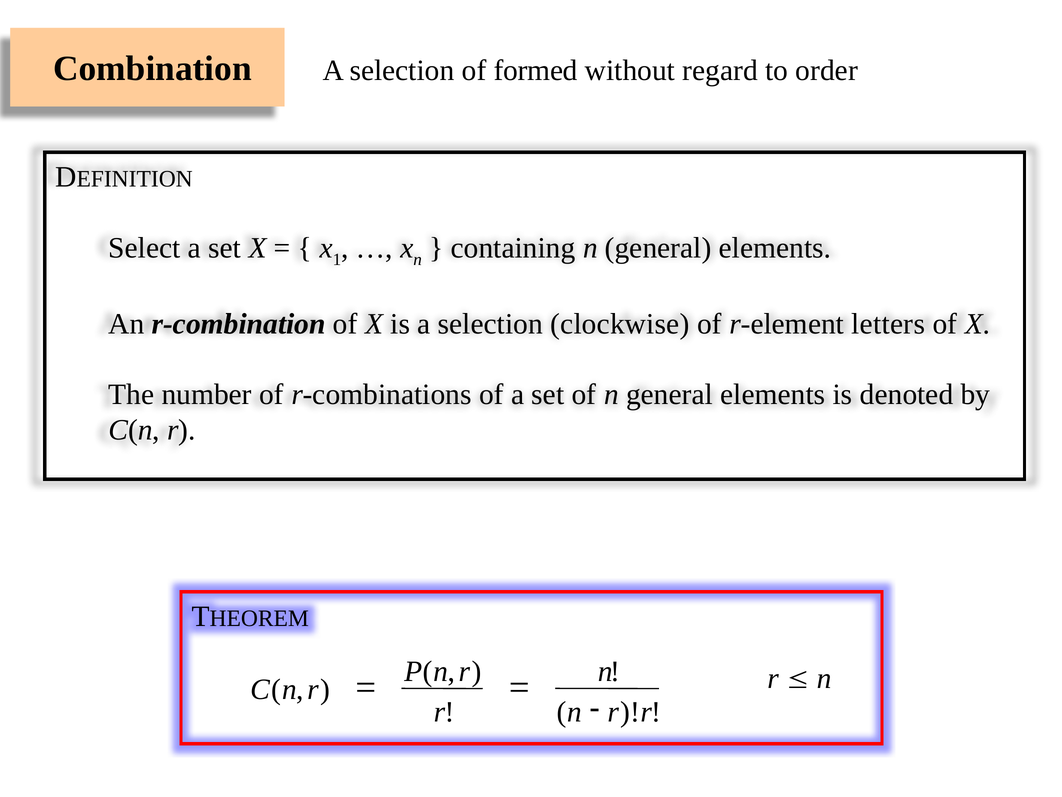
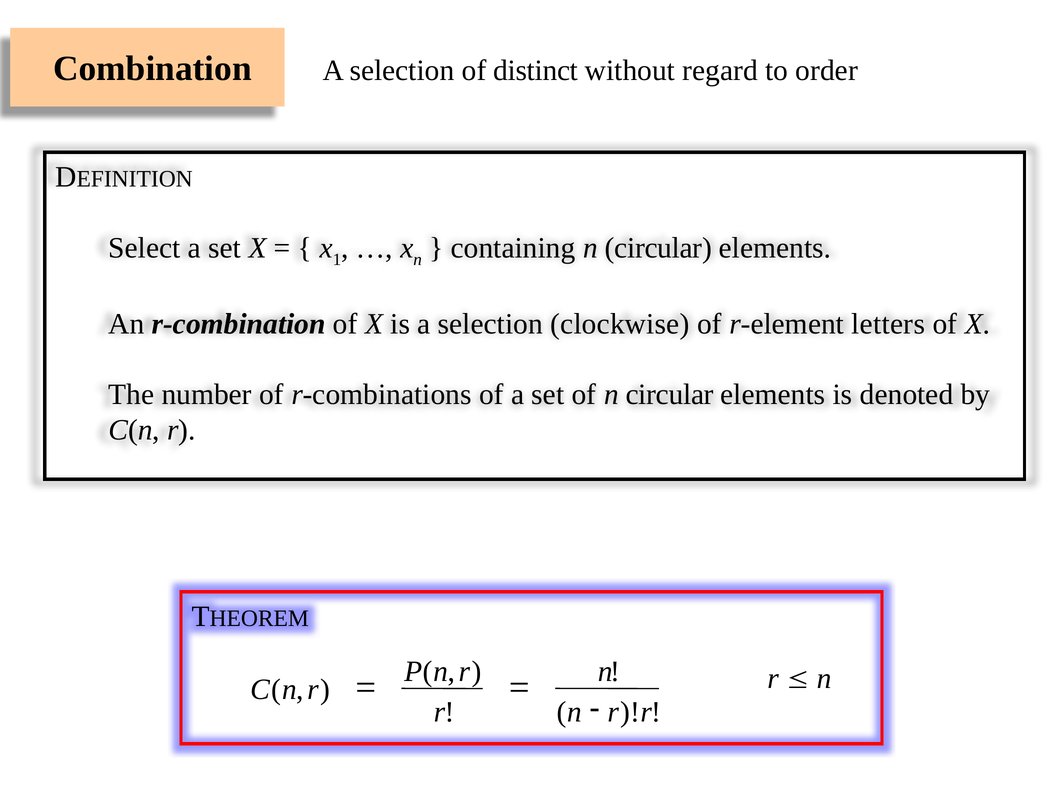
formed: formed -> distinct (536, 71)
containing n general: general -> circular (658, 248)
of n general: general -> circular (670, 394)
